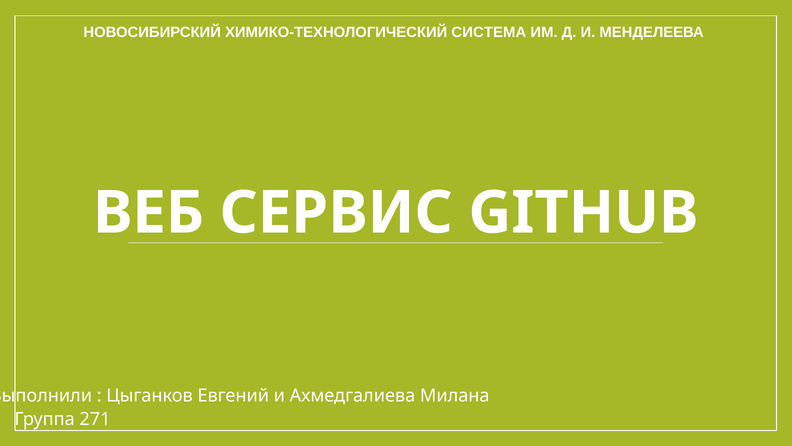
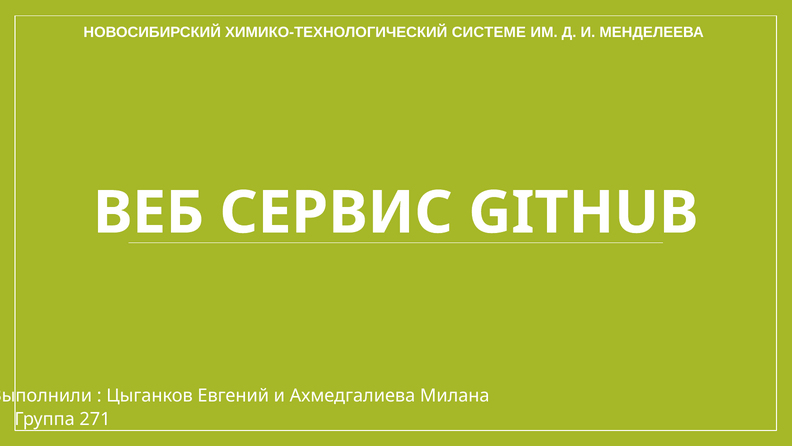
СИСТЕМА: СИСТЕМА -> СИСТЕМЕ (489, 32)
